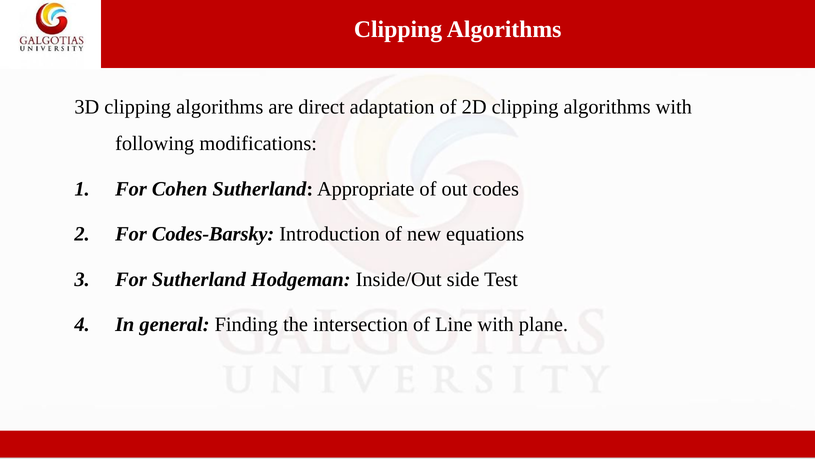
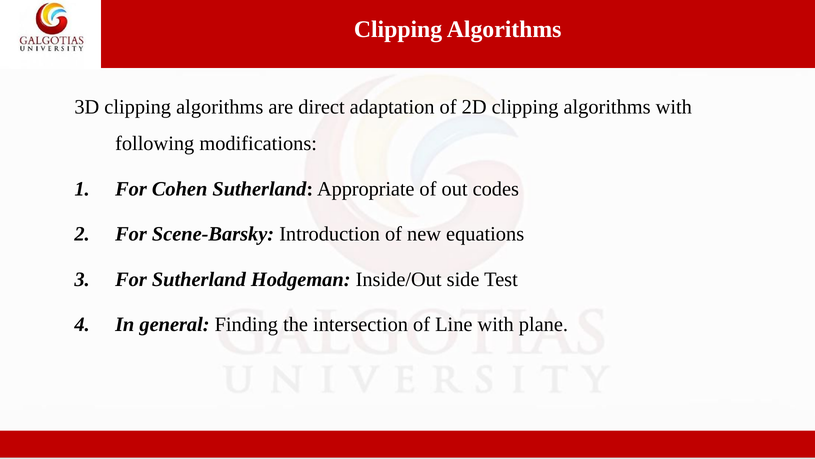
Codes-Barsky: Codes-Barsky -> Scene-Barsky (213, 234)
